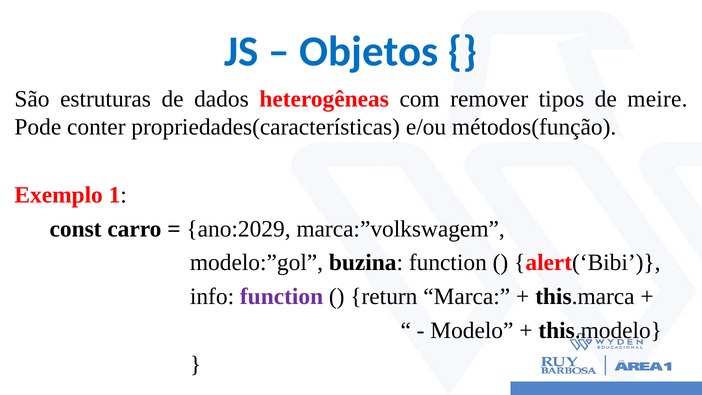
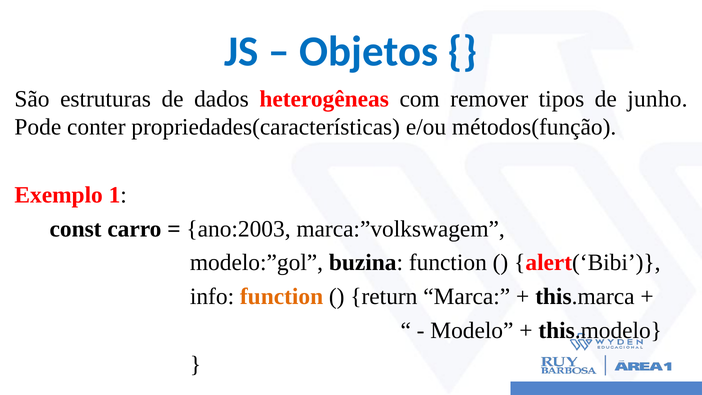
meire: meire -> junho (657, 99)
ano:2029: ano:2029 -> ano:2003 (239, 229)
function colour: purple -> orange (282, 297)
